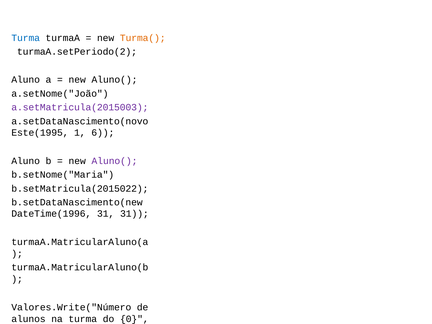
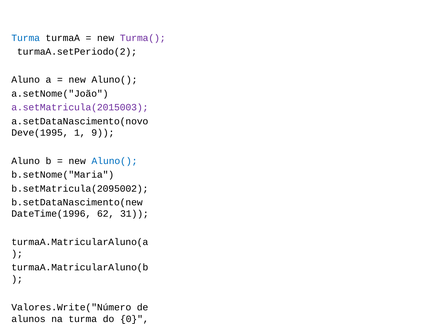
Turma( colour: orange -> purple (143, 38)
Este(1995: Este(1995 -> Deve(1995 (40, 133)
6: 6 -> 9 (103, 133)
Aluno( colour: purple -> blue (115, 161)
b.setMatricula(2015022: b.setMatricula(2015022 -> b.setMatricula(2095002 (80, 189)
DateTime(1996 31: 31 -> 62 (106, 214)
